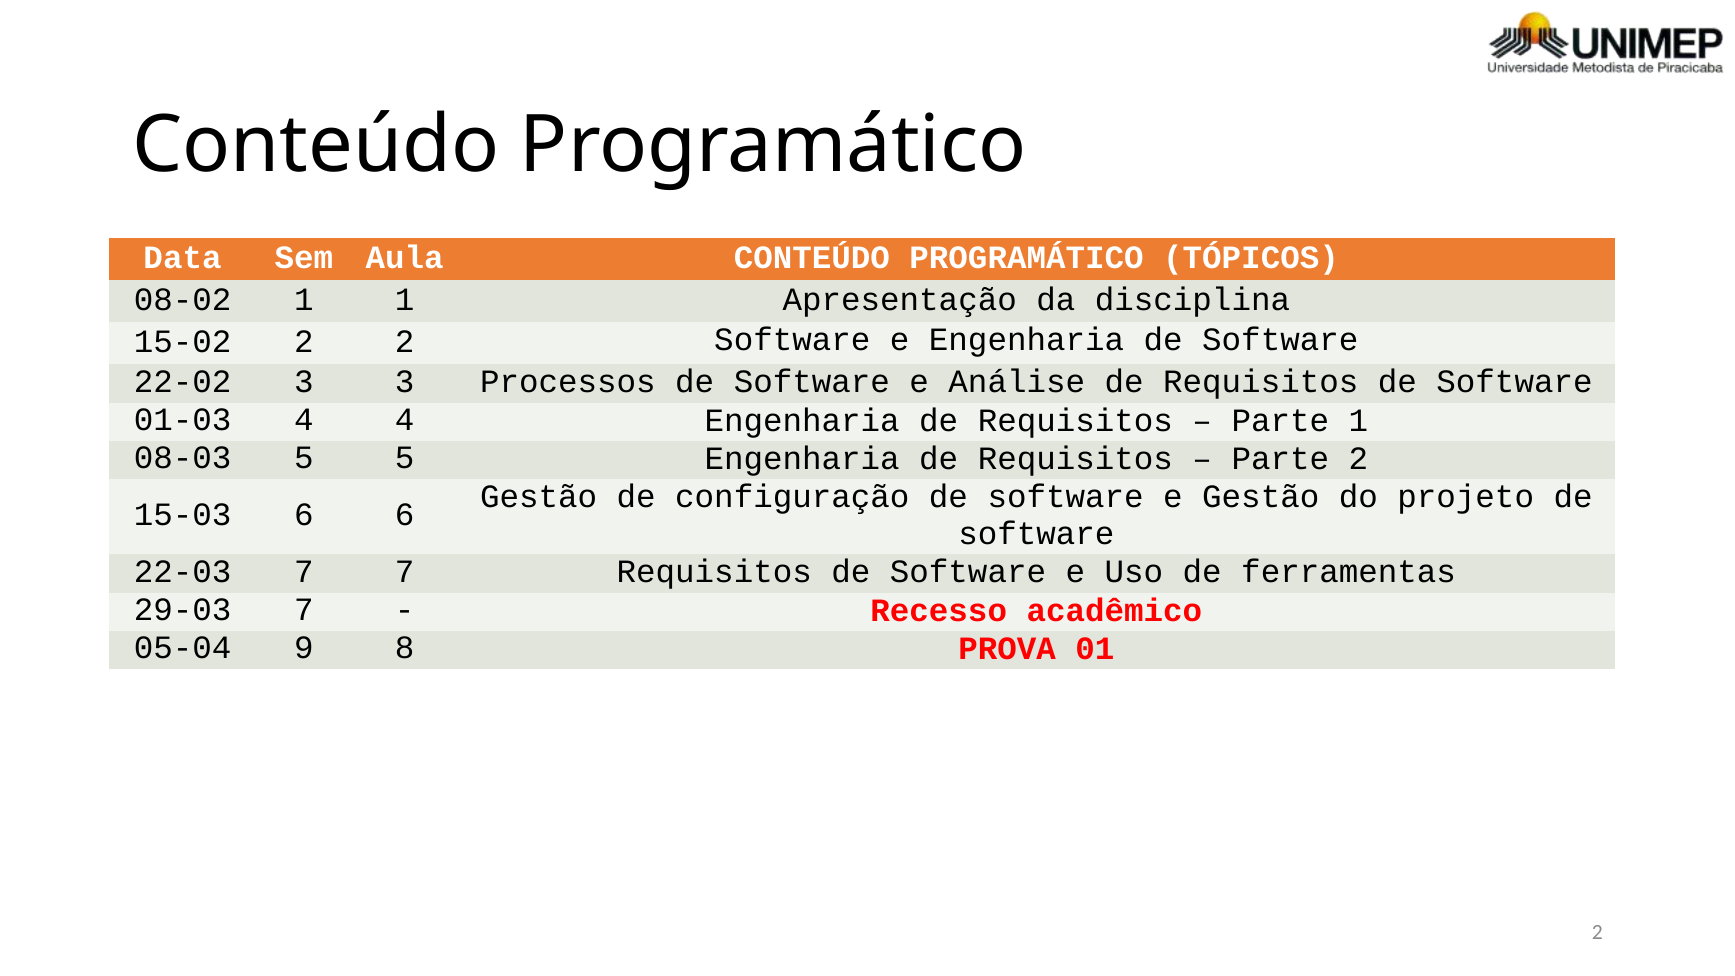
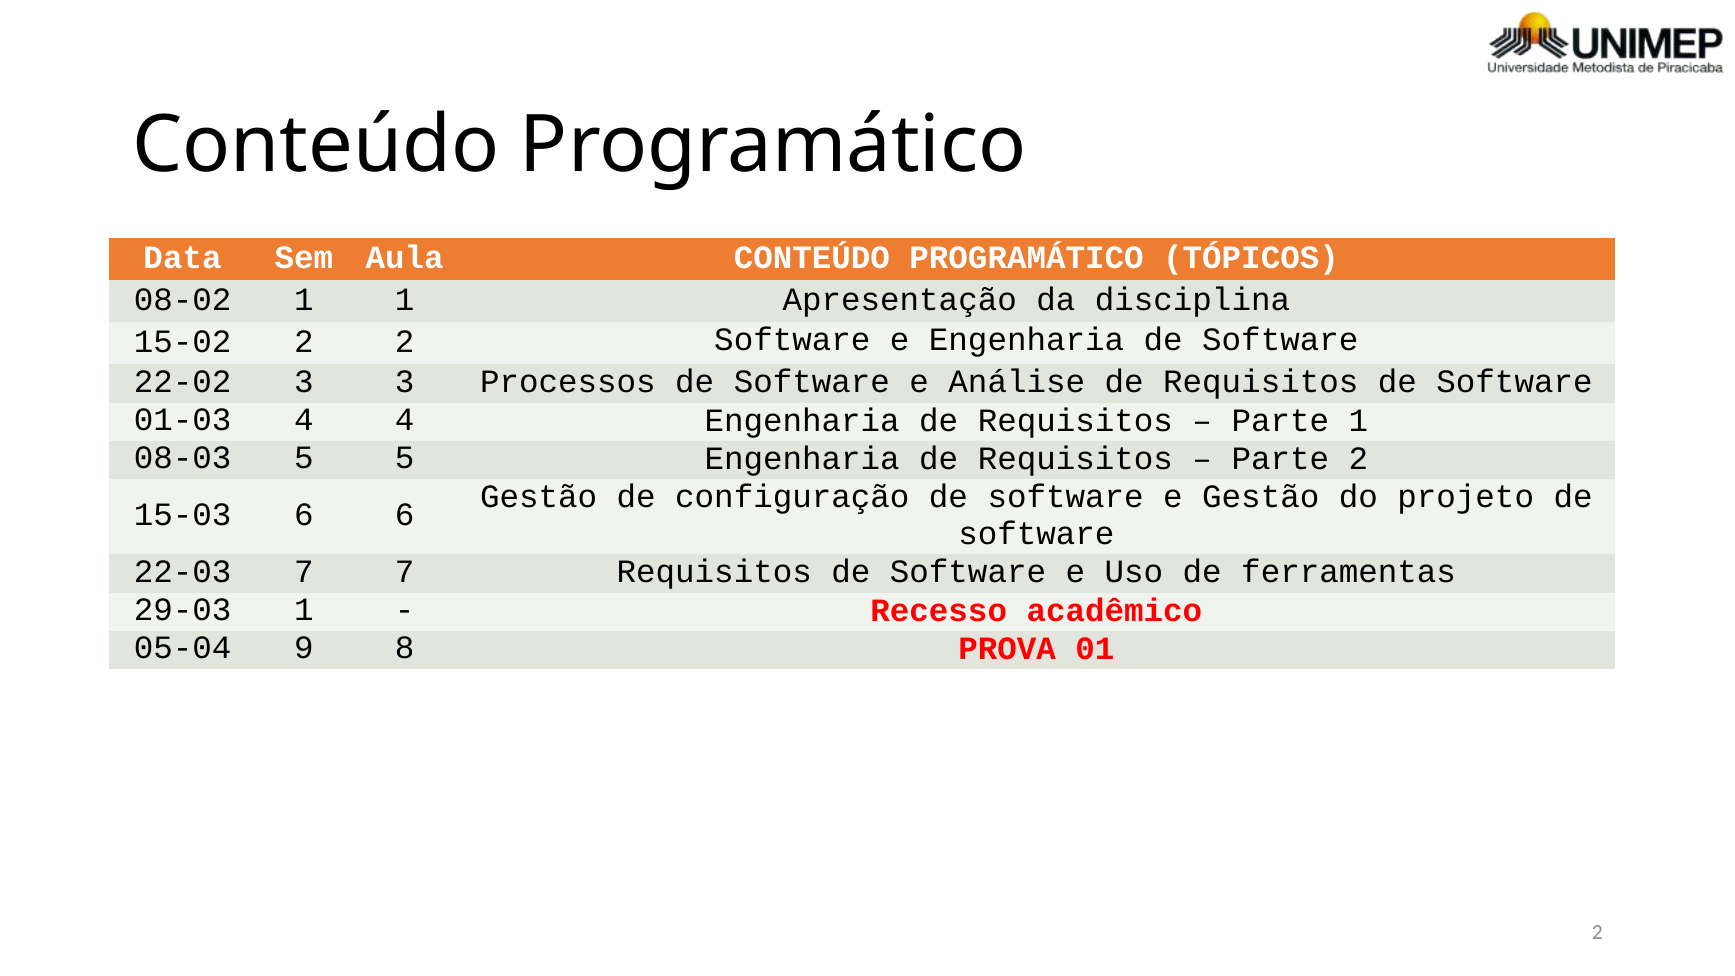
29-03 7: 7 -> 1 (304, 610)
